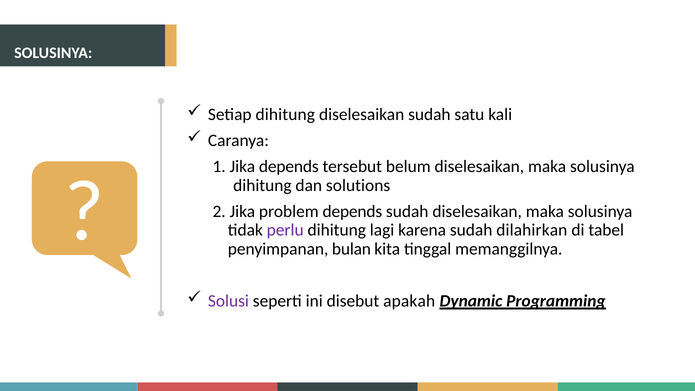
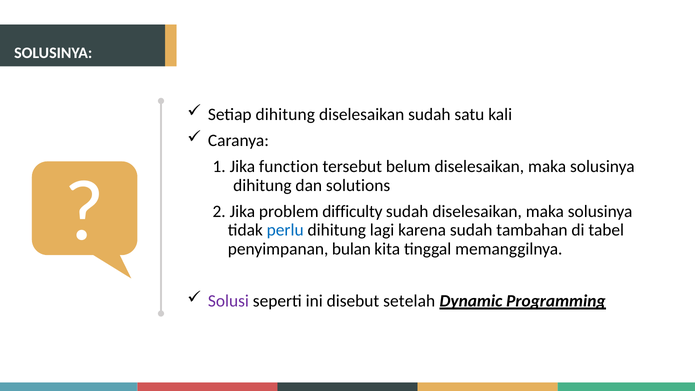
Jika depends: depends -> function (289, 167)
problem depends: depends -> difficulty (352, 211)
perlu colour: purple -> blue (285, 230)
dilahirkan: dilahirkan -> tambahan (532, 230)
apakah: apakah -> setelah (409, 301)
